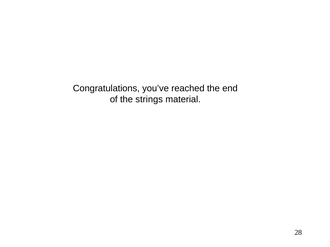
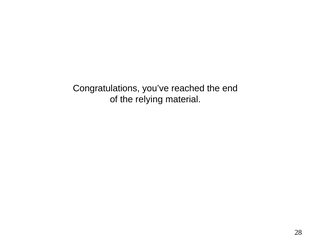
strings: strings -> relying (149, 100)
